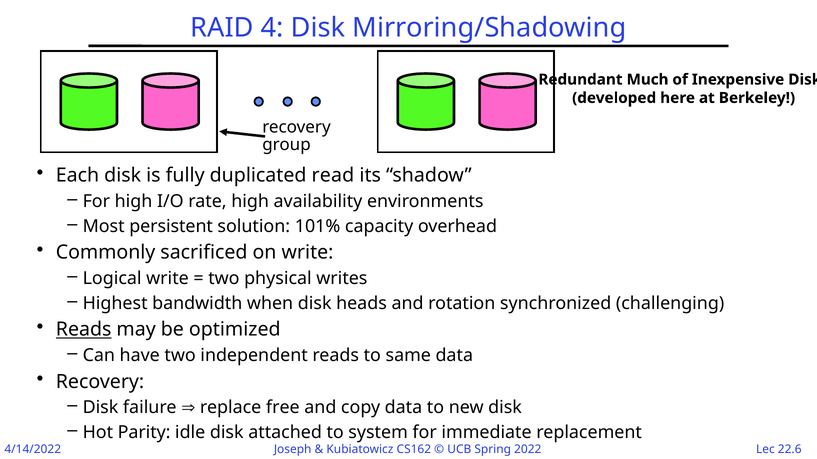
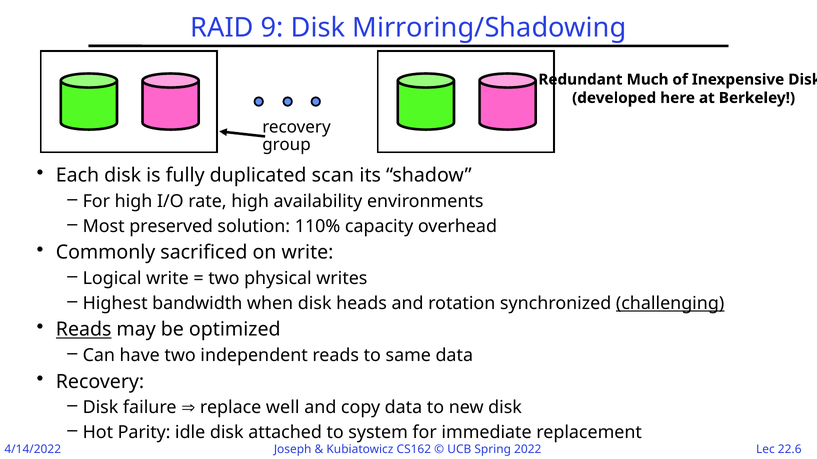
4: 4 -> 9 (272, 28)
read: read -> scan (333, 176)
persistent: persistent -> preserved (171, 227)
101%: 101% -> 110% (318, 227)
challenging underline: none -> present (670, 304)
free: free -> well (283, 408)
